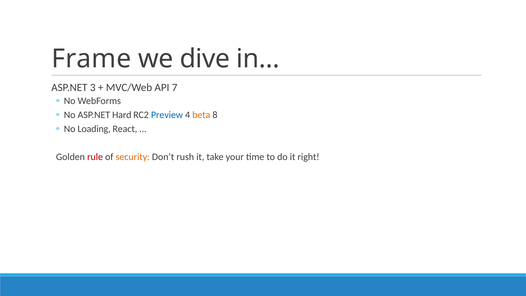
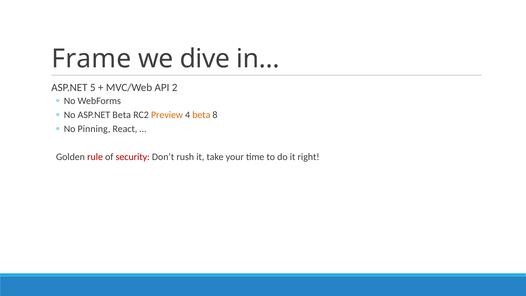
3: 3 -> 5 (93, 87)
7: 7 -> 2 (175, 87)
ASP.NET Hard: Hard -> Beta (122, 115)
Preview colour: blue -> orange (167, 115)
Loading: Loading -> Pinning (94, 129)
security colour: orange -> red (133, 157)
